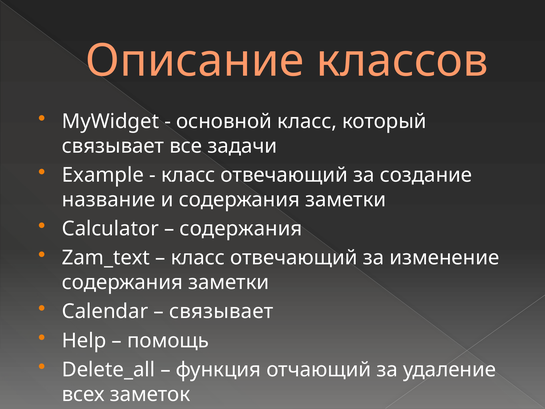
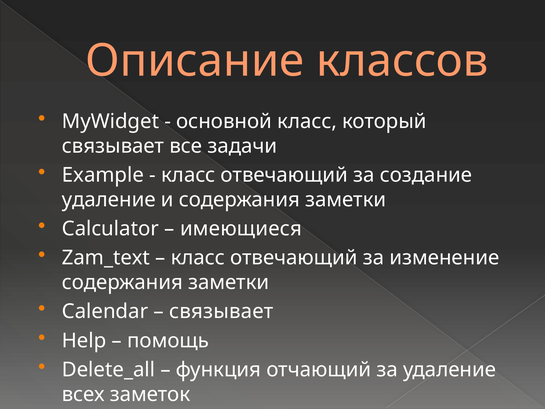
название: название -> удаление (109, 199)
содержания: содержания -> имеющиеся (241, 229)
